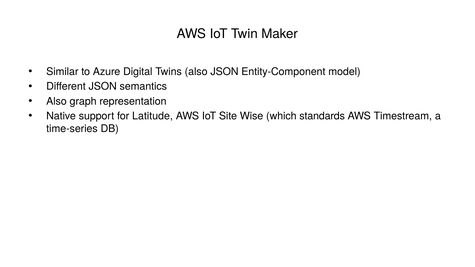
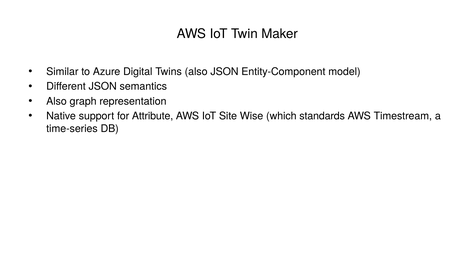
Latitude: Latitude -> Attribute (153, 116)
